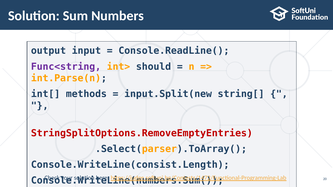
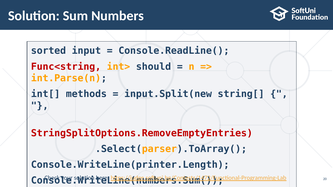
output: output -> sorted (48, 51)
Func<string colour: purple -> red (66, 67)
Console.WriteLine(consist.Length: Console.WriteLine(consist.Length -> Console.WriteLine(printer.Length (130, 165)
